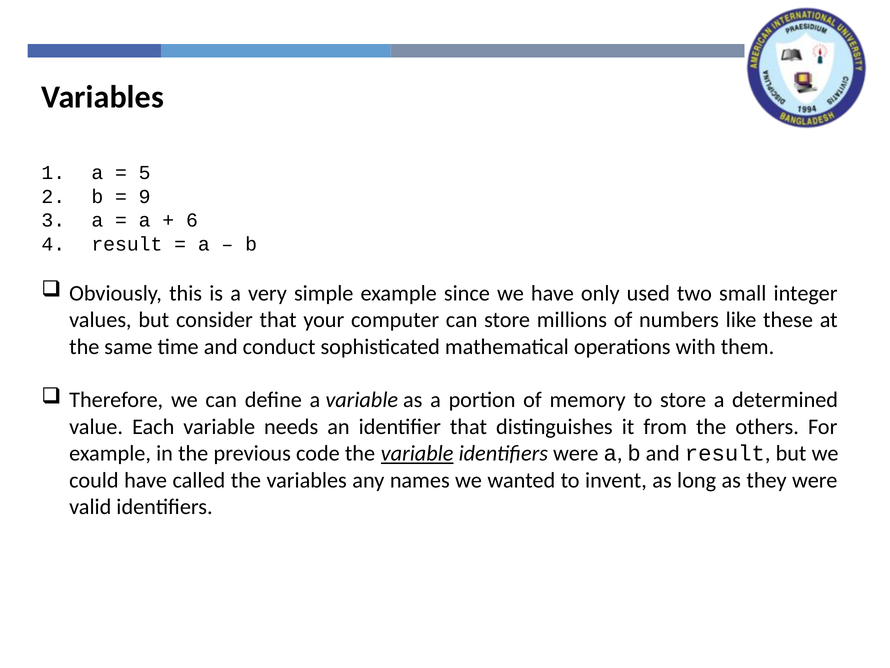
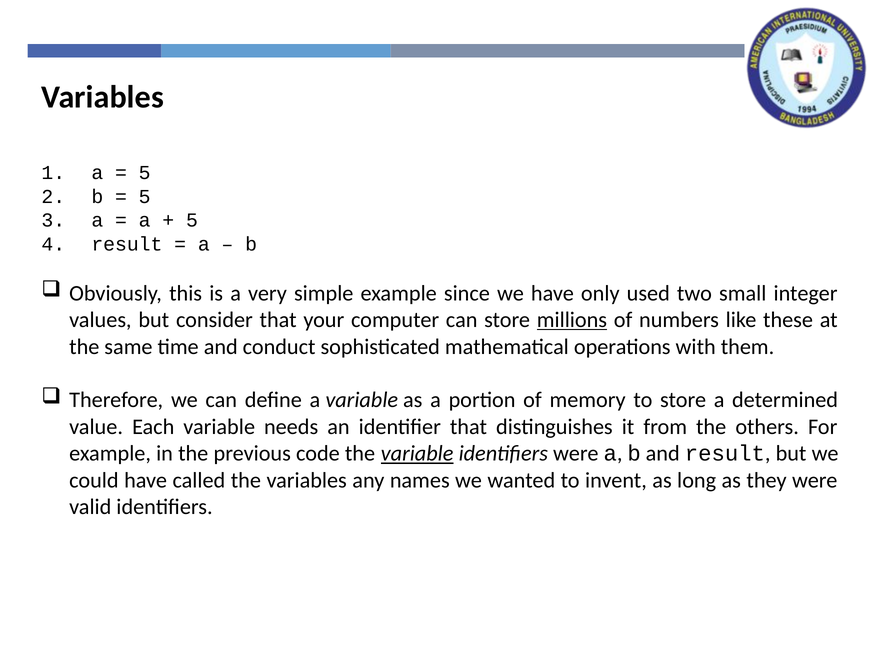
9: 9 -> 5 (145, 196)
6: 6 -> 5 (192, 220)
millions underline: none -> present (572, 320)
